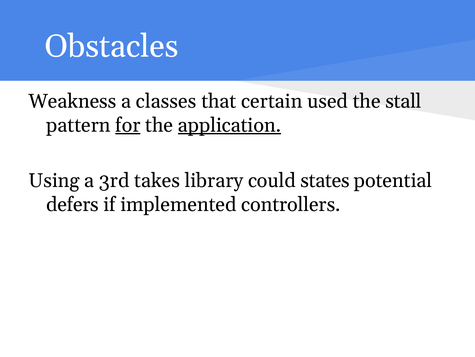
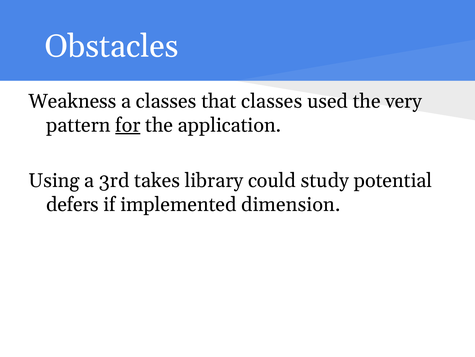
that certain: certain -> classes (272, 101)
stall: stall -> very (403, 101)
application underline: present -> none (229, 125)
states: states -> study (325, 180)
controllers: controllers -> dimension (291, 204)
